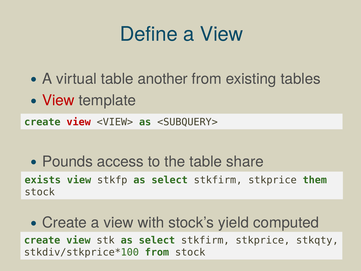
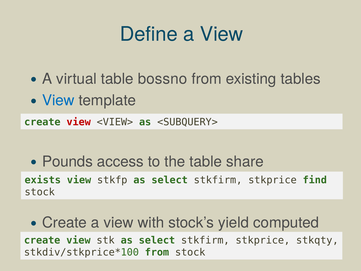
another: another -> bossno (163, 79)
View colour: red -> blue (58, 100)
them: them -> find (315, 180)
